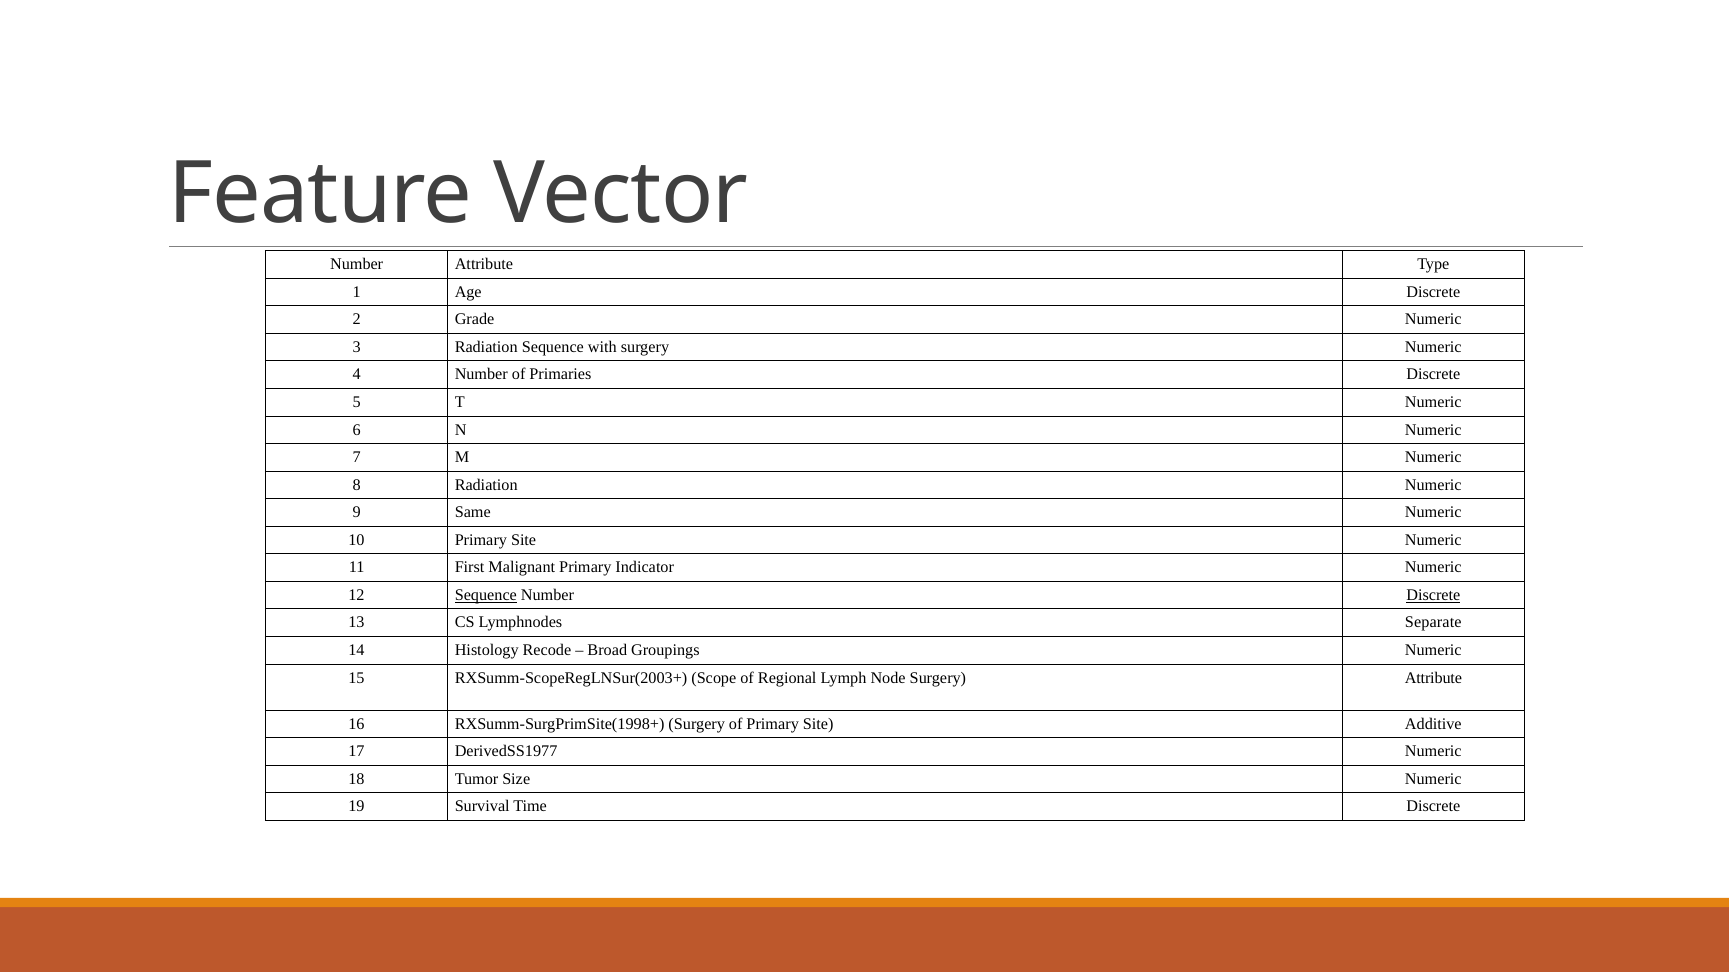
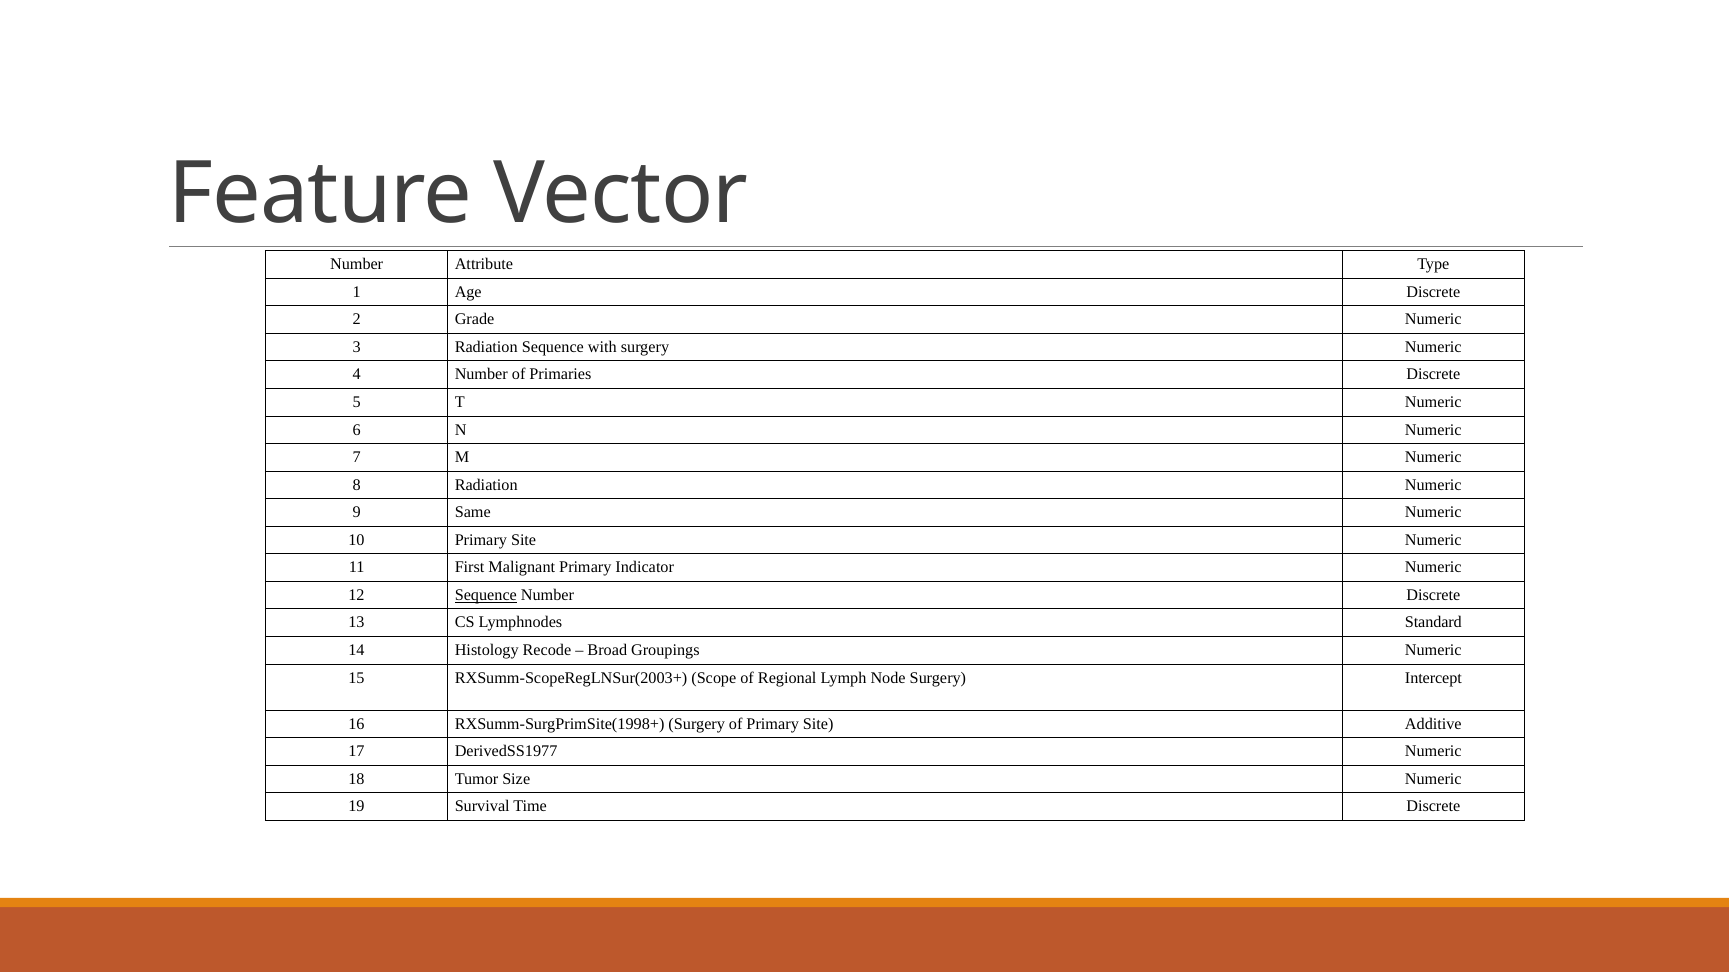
Discrete underline: present -> none (1433, 595)
Separate: Separate -> Standard (1433, 623)
Surgery Attribute: Attribute -> Intercept (1433, 678)
